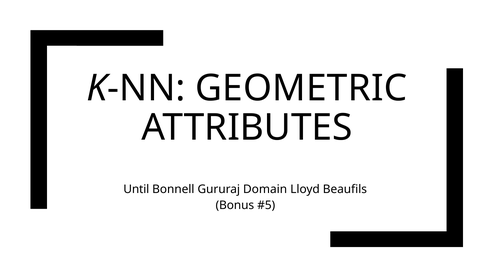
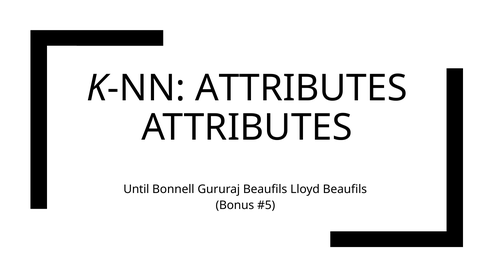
K-NN GEOMETRIC: GEOMETRIC -> ATTRIBUTES (301, 88)
Gururaj Domain: Domain -> Beaufils (265, 189)
